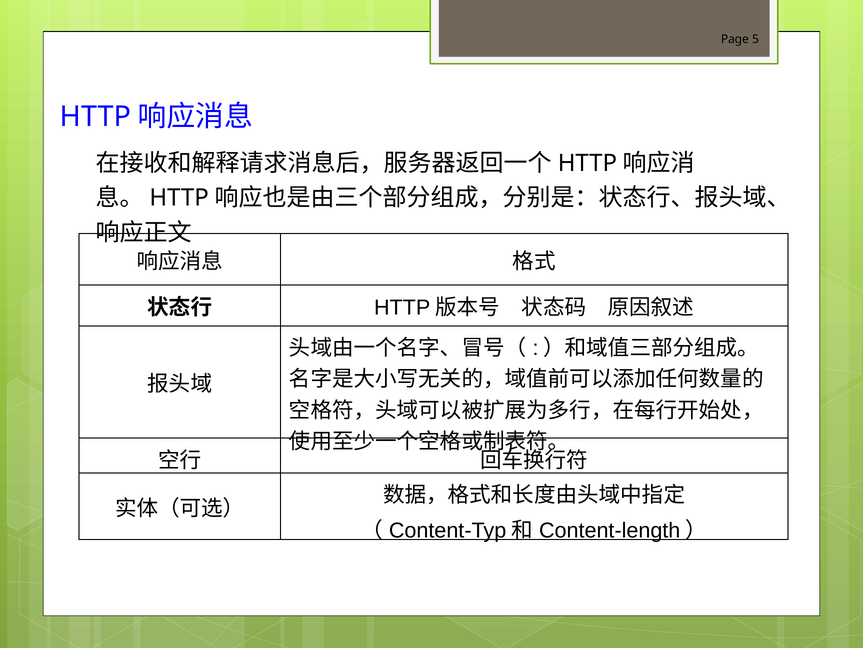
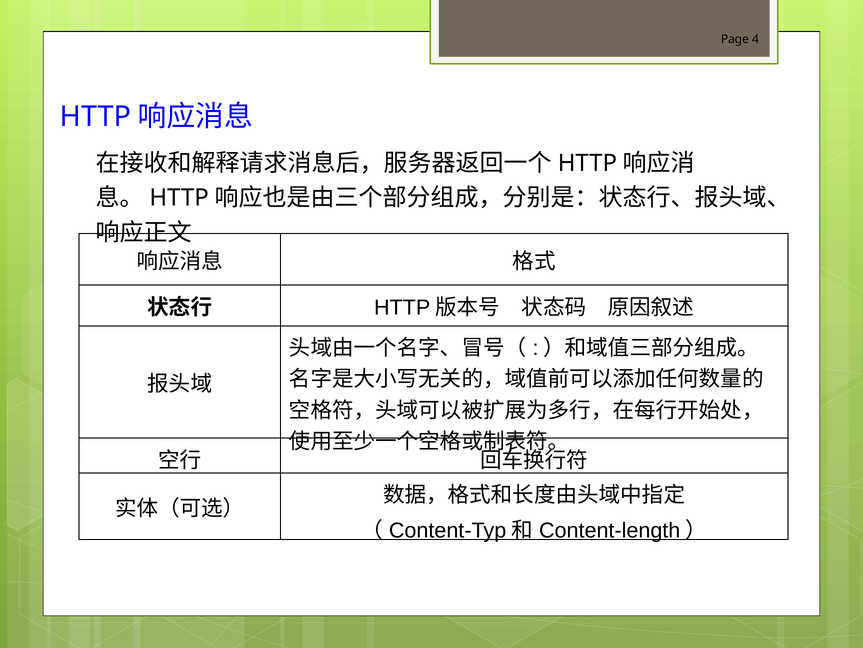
5: 5 -> 4 (755, 39)
